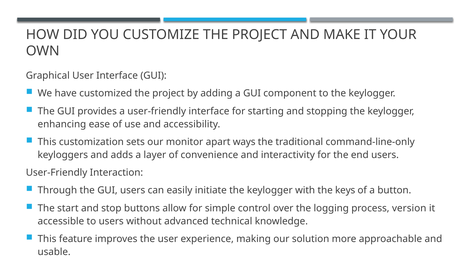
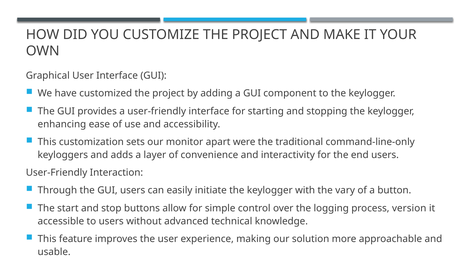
ways: ways -> were (244, 142)
keys: keys -> vary (345, 191)
